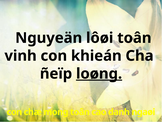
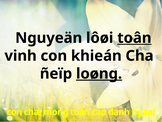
toân underline: none -> present (134, 38)
